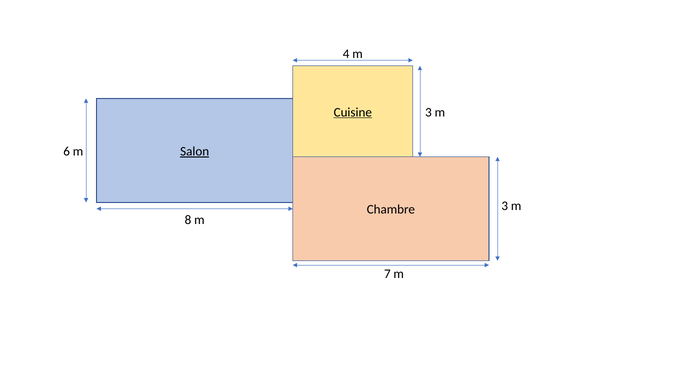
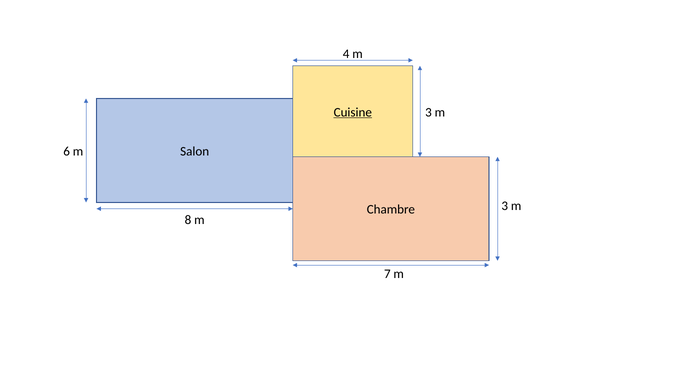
Salon underline: present -> none (195, 151)
